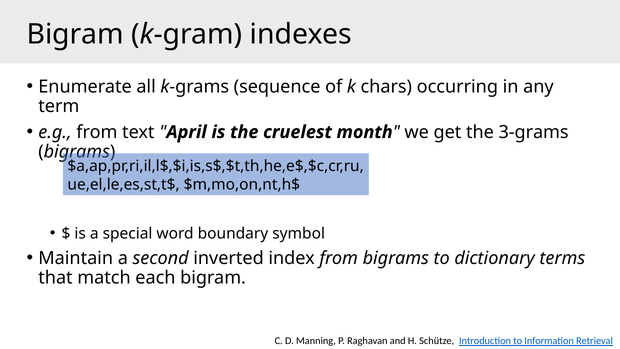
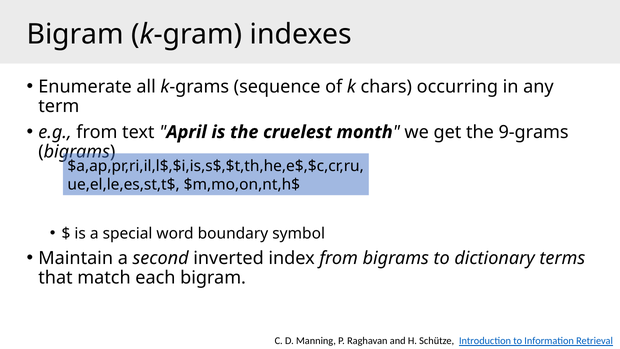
3-grams: 3-grams -> 9-grams (534, 132)
